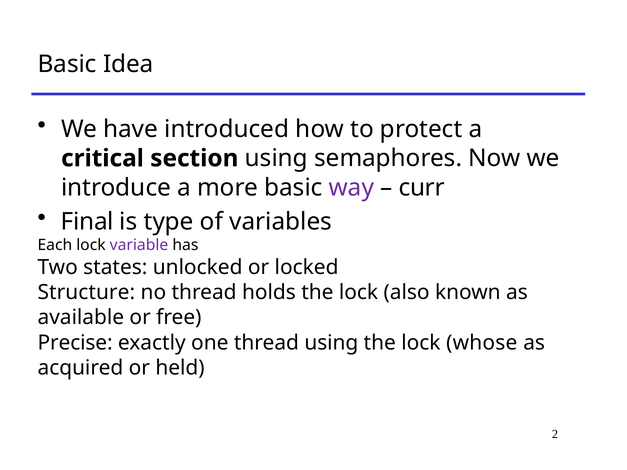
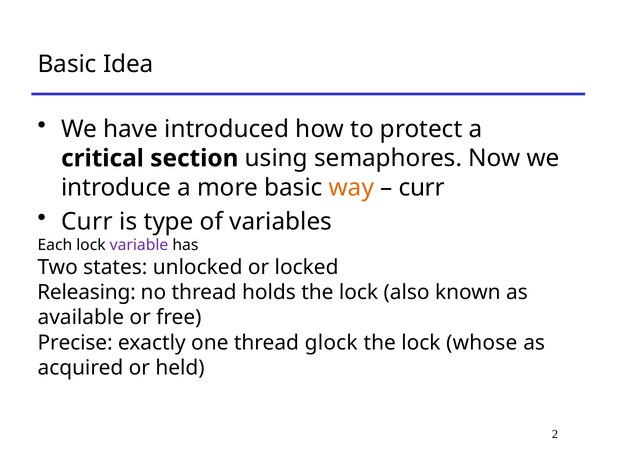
way colour: purple -> orange (351, 188)
Final: Final -> Curr (87, 222)
Structure: Structure -> Releasing (86, 293)
thread using: using -> glock (331, 343)
